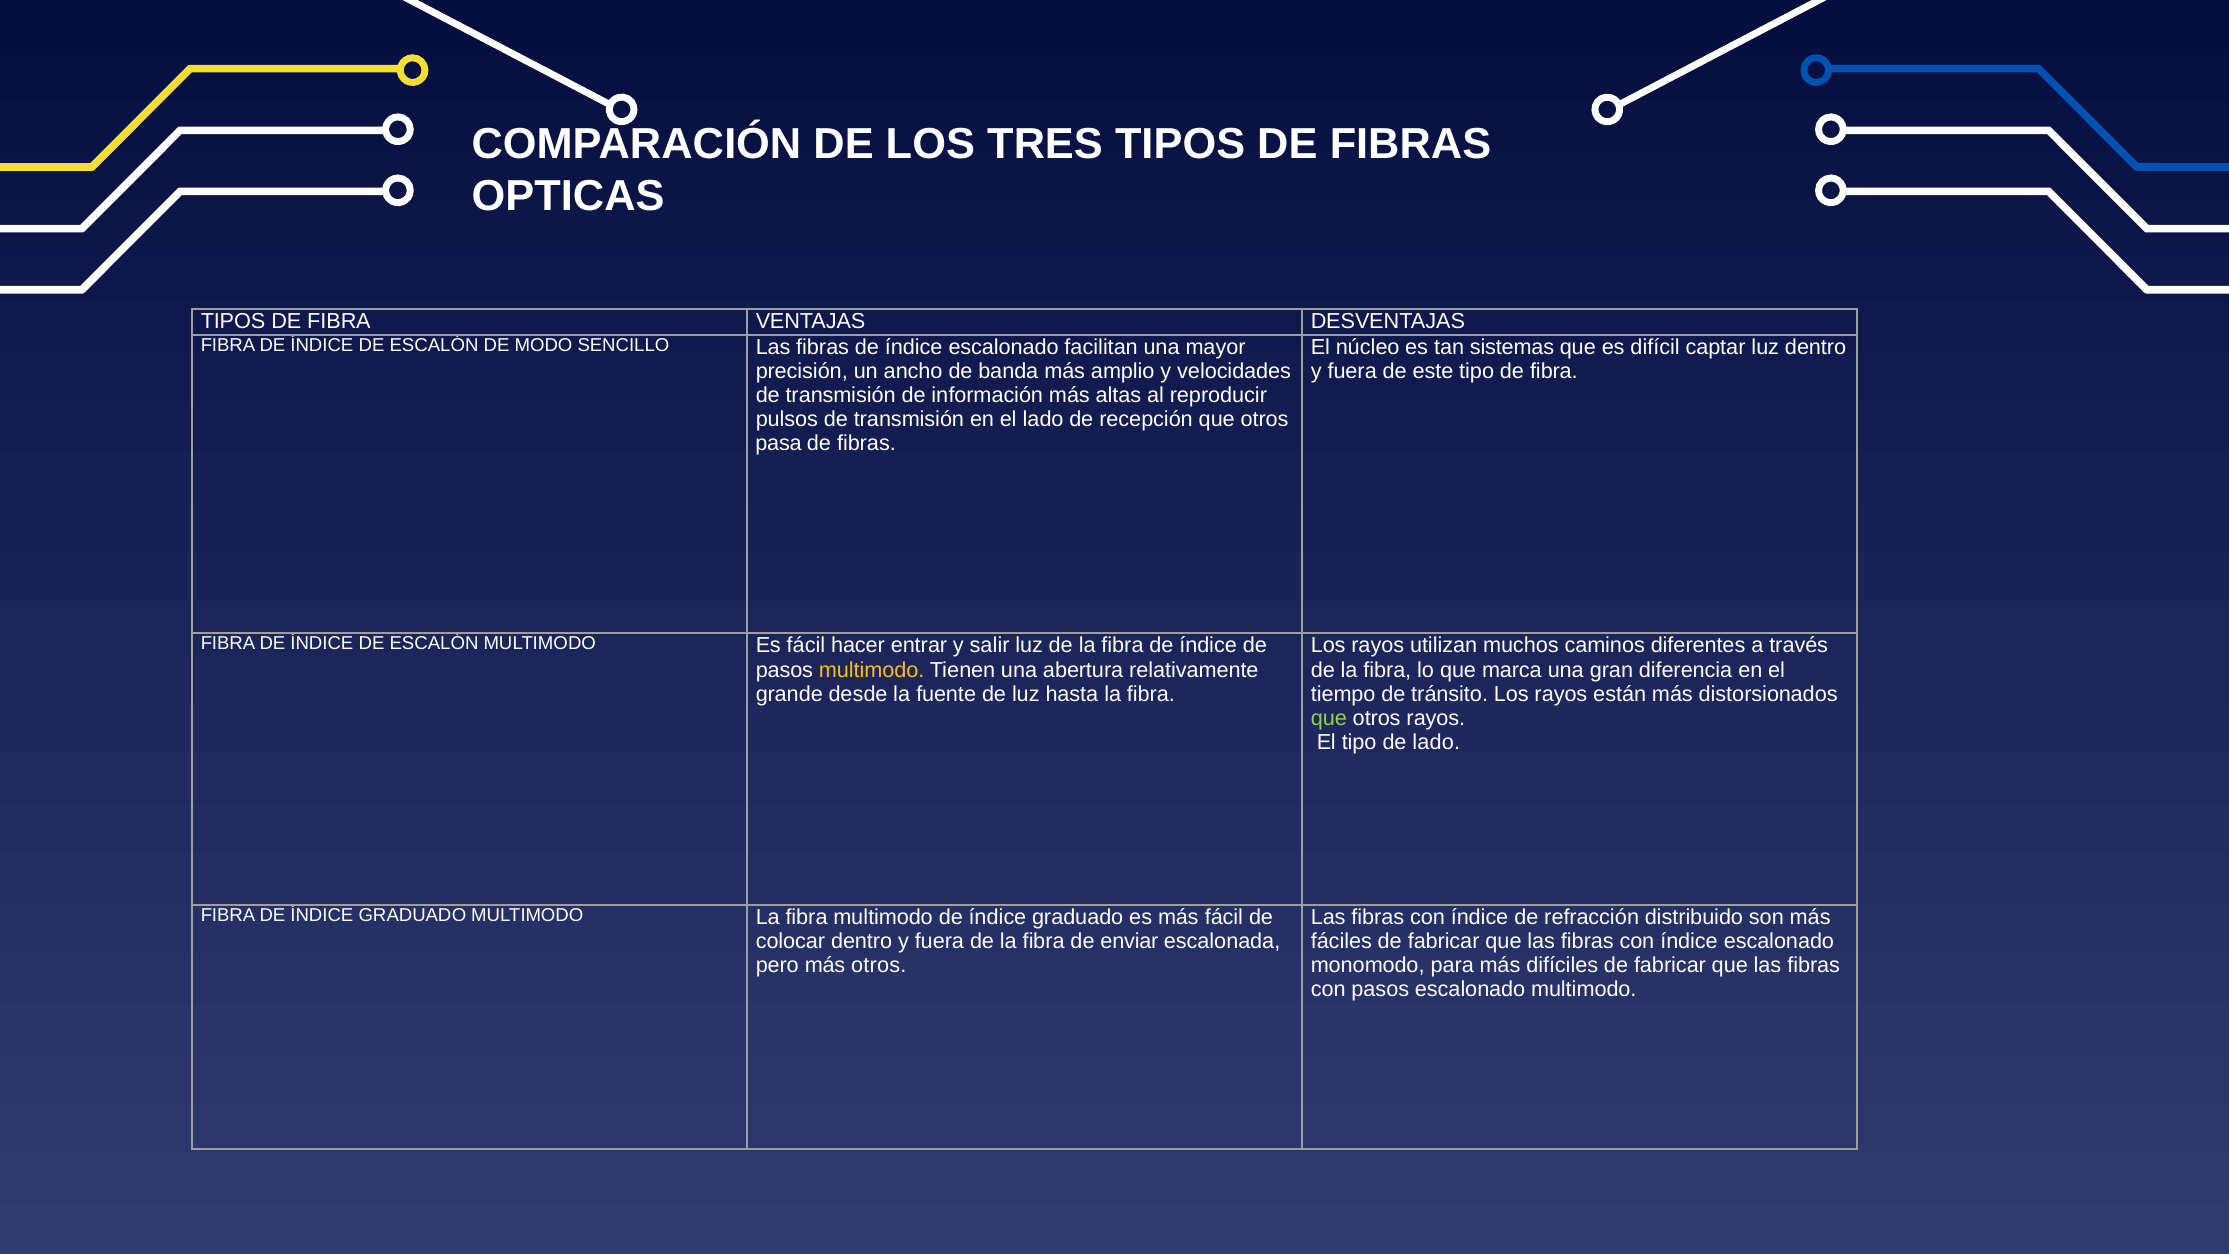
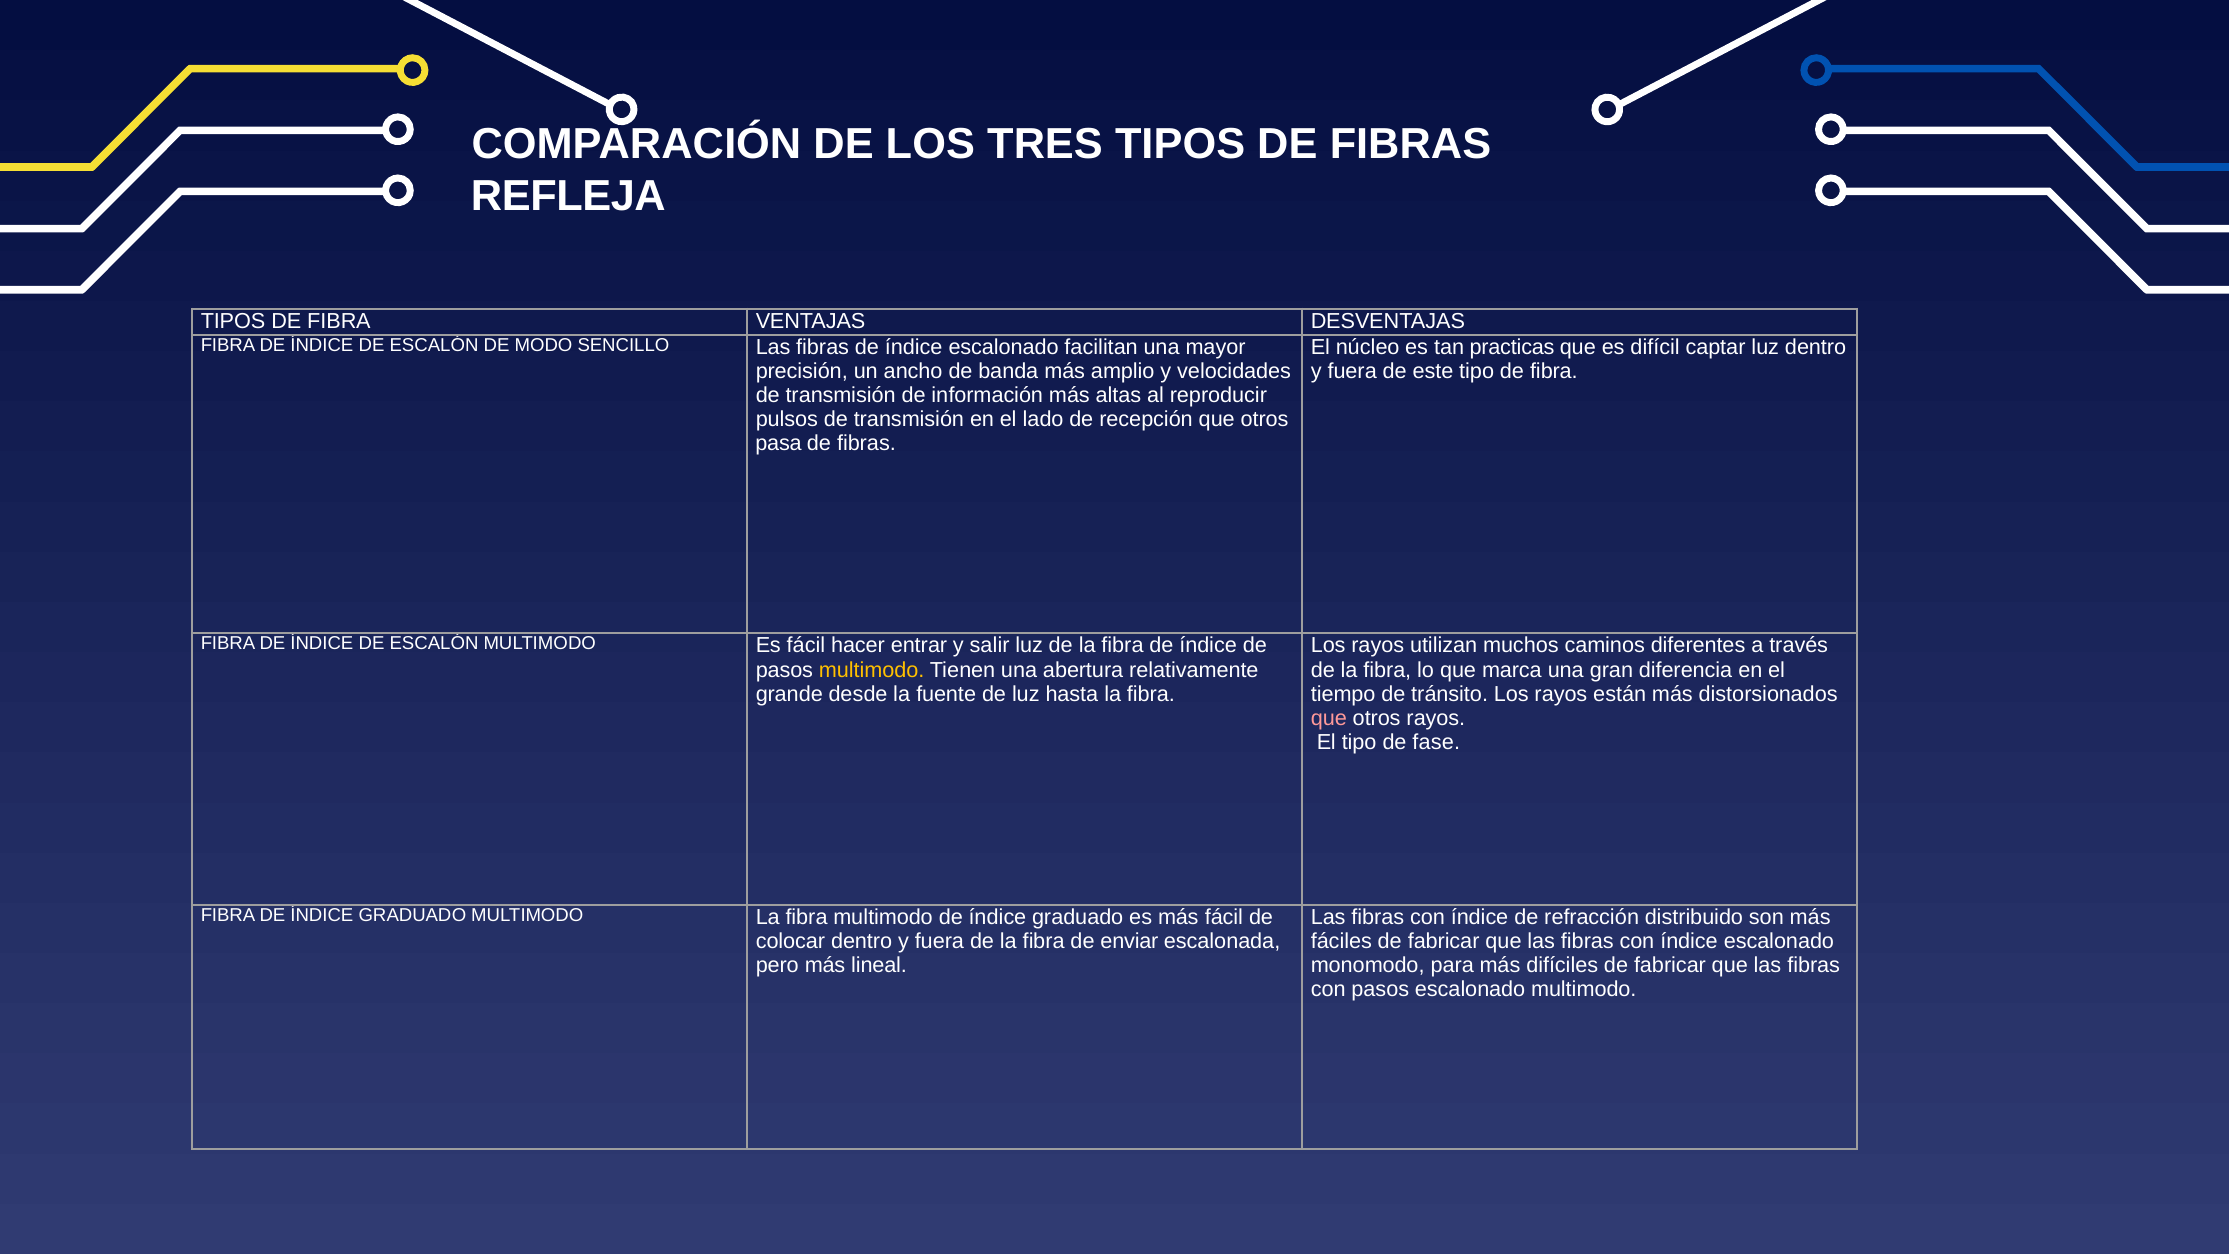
OPTICAS: OPTICAS -> REFLEJA (568, 196)
sistemas: sistemas -> practicas (1512, 347)
que colour: light green -> pink (1329, 718)
de lado: lado -> fase (1436, 742)
más otros: otros -> lineal (879, 965)
